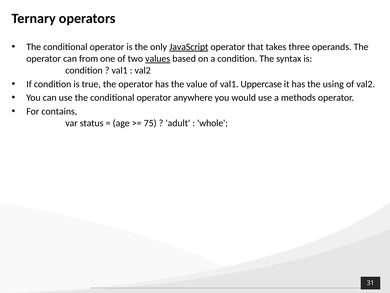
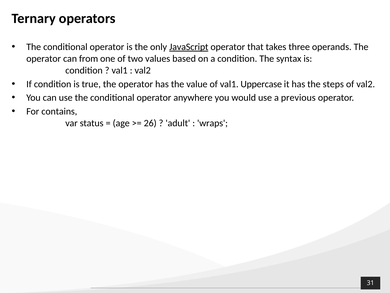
values underline: present -> none (158, 59)
using: using -> steps (333, 84)
methods: methods -> previous (298, 98)
75: 75 -> 26 (150, 123)
whole: whole -> wraps (212, 123)
